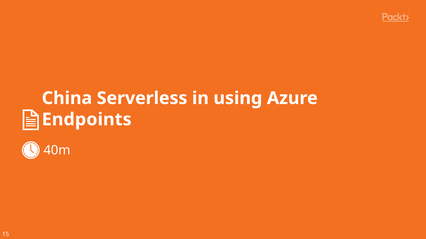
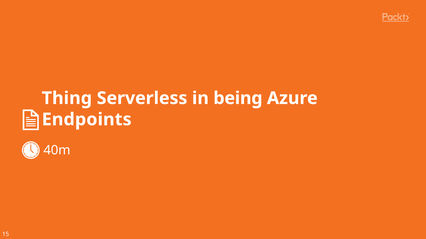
China: China -> Thing (67, 98)
using: using -> being (238, 98)
